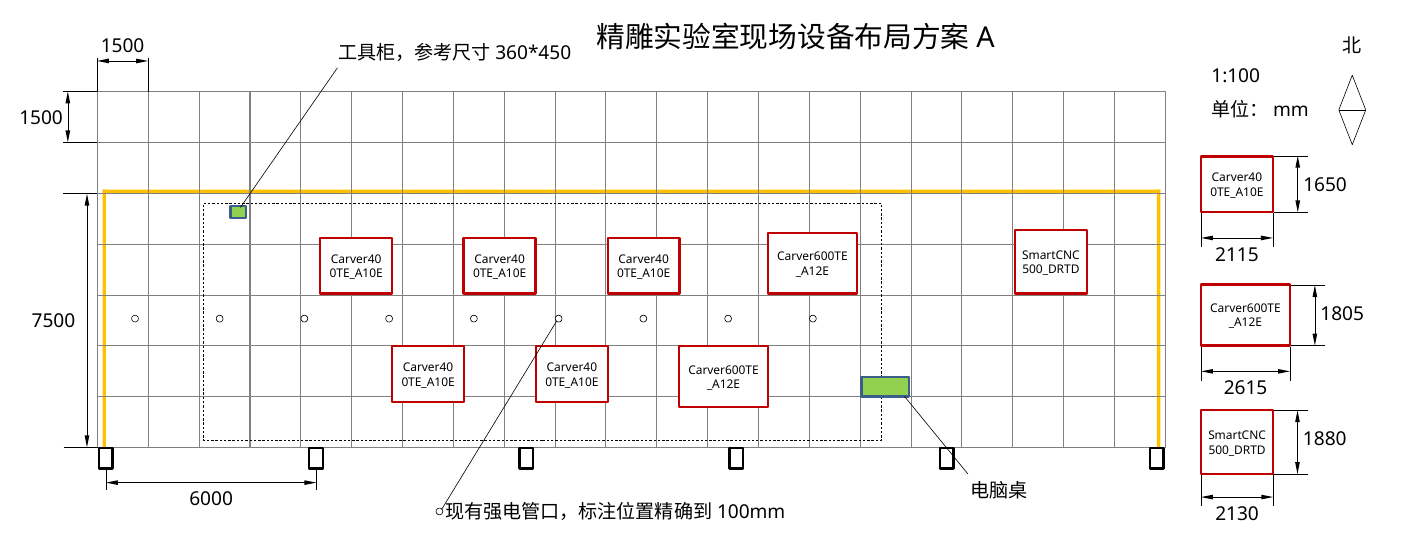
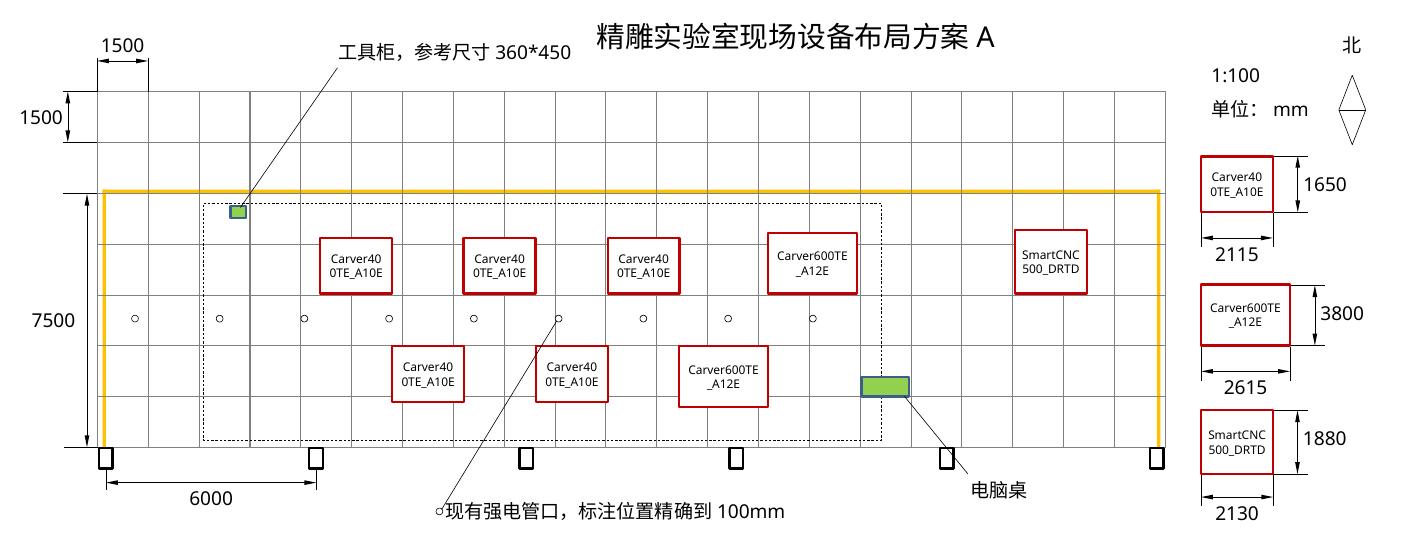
1805: 1805 -> 3800 (1342, 315)
